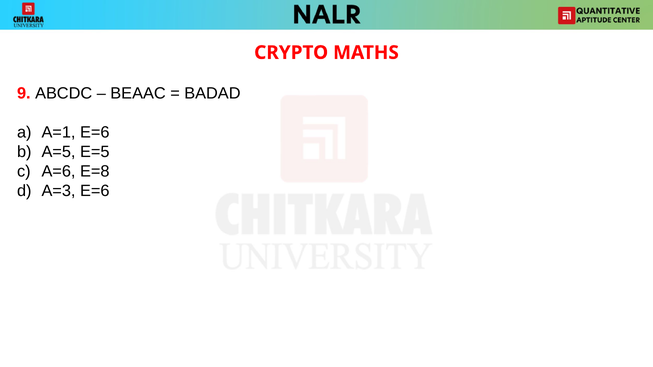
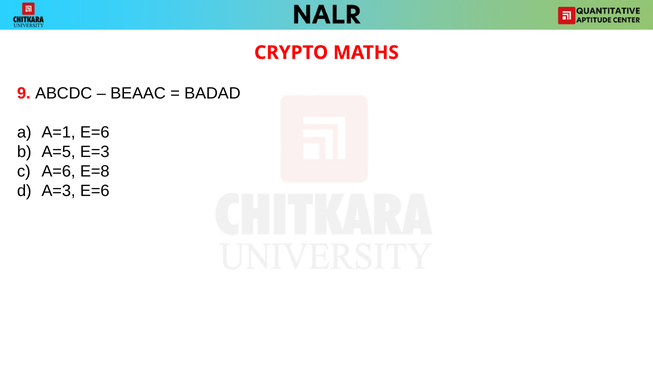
E=5: E=5 -> E=3 (95, 152)
